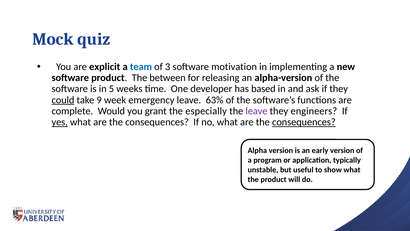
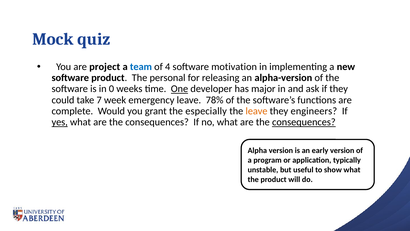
explicit: explicit -> project (105, 67)
3: 3 -> 4 (168, 67)
between: between -> personal (168, 78)
5: 5 -> 0 (112, 89)
One underline: none -> present (180, 89)
based: based -> major (263, 89)
could underline: present -> none (63, 100)
9: 9 -> 7 (99, 100)
63%: 63% -> 78% (215, 100)
leave colour: purple -> orange (257, 111)
